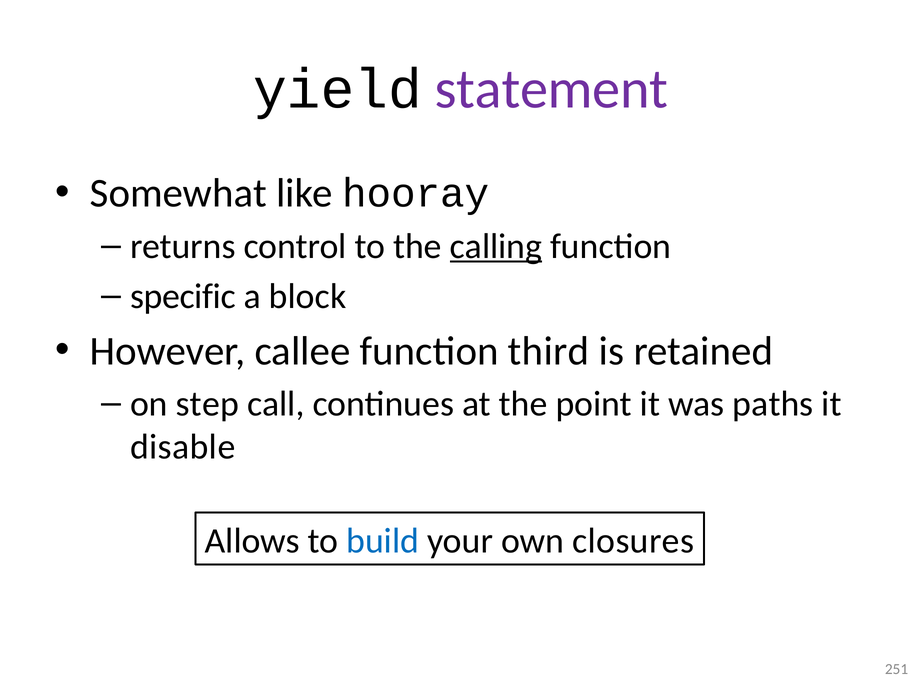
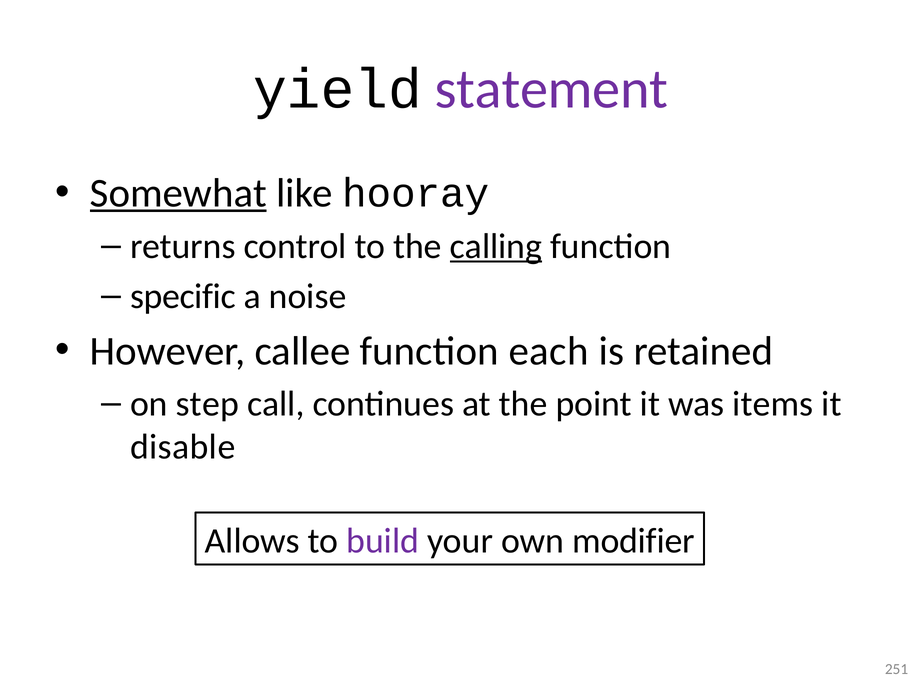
Somewhat underline: none -> present (178, 193)
block: block -> noise (308, 296)
third: third -> each (549, 351)
paths: paths -> items (773, 404)
build colour: blue -> purple (383, 541)
closures: closures -> modifier (633, 541)
